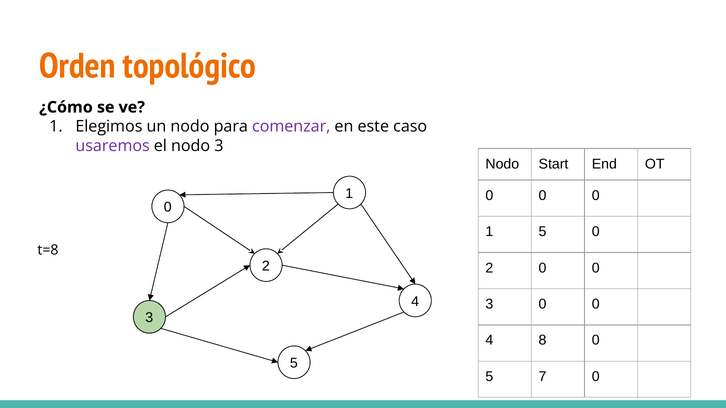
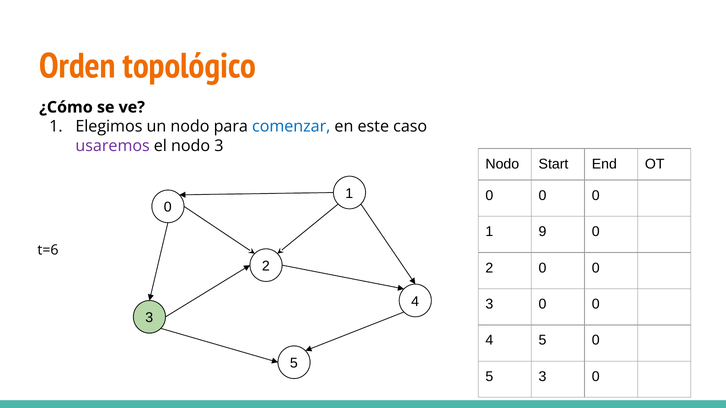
comenzar colour: purple -> blue (291, 127)
1 5: 5 -> 9 (543, 232)
t=8: t=8 -> t=6 (48, 250)
4 8: 8 -> 5 (543, 341)
5 7: 7 -> 3 (543, 377)
